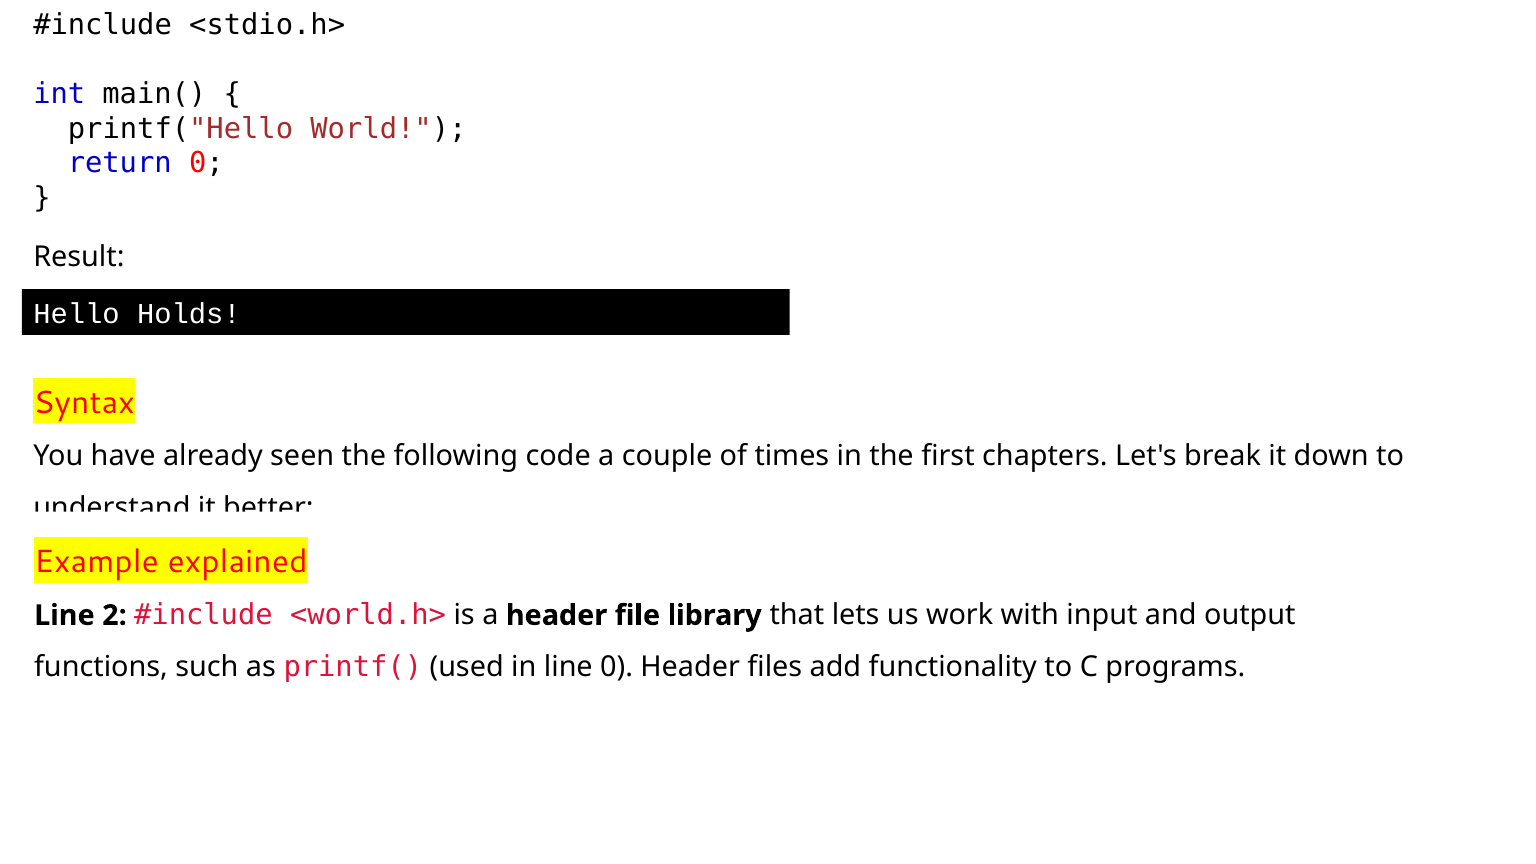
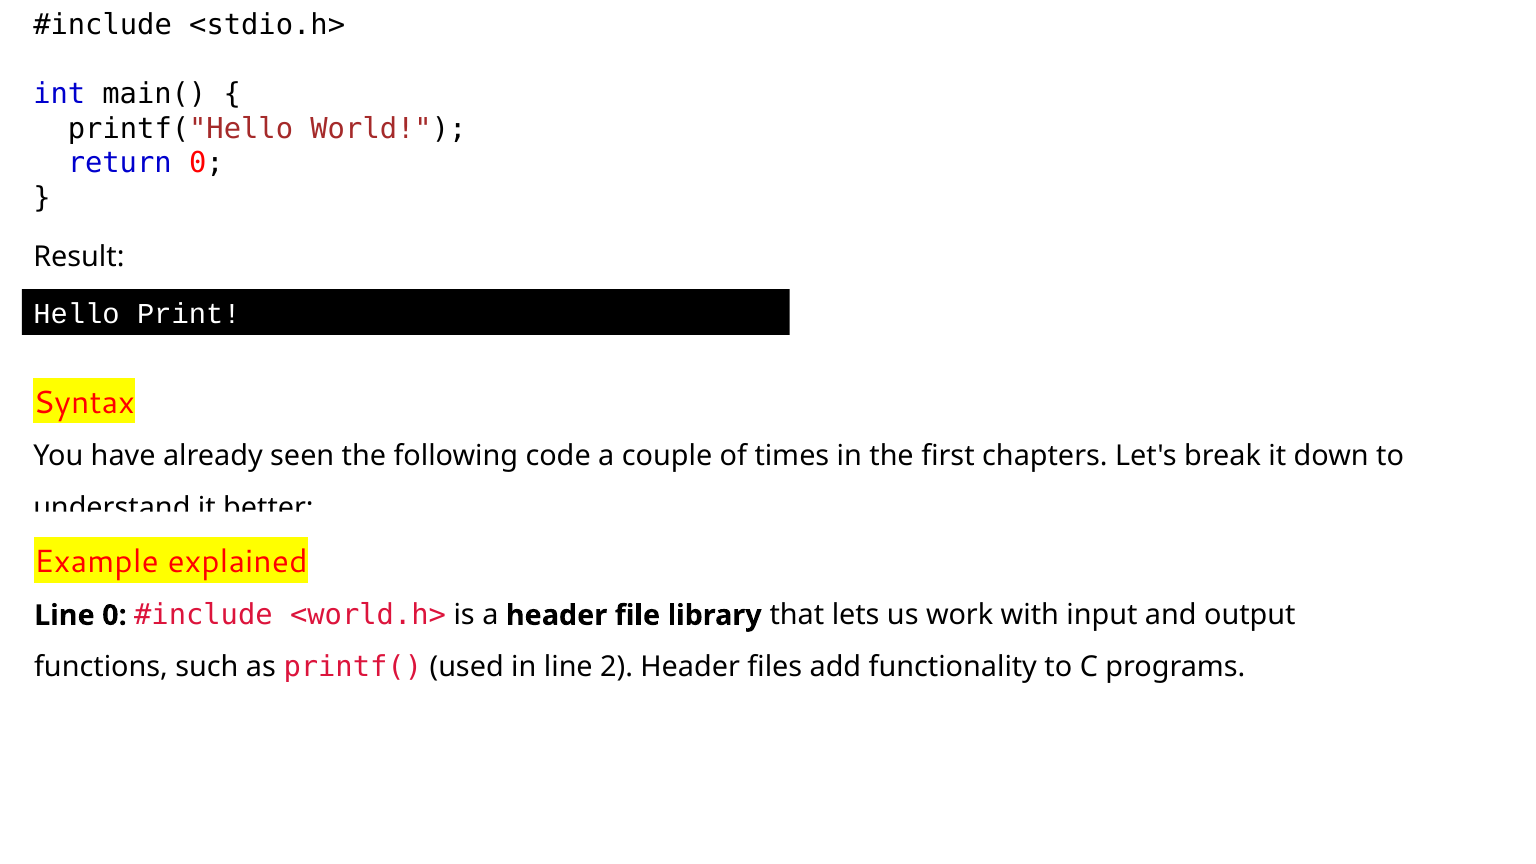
Holds: Holds -> Print (189, 314)
Line 2: 2 -> 0 (114, 615)
line 0: 0 -> 2 (617, 667)
